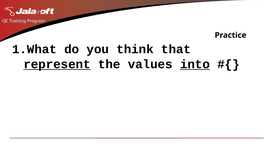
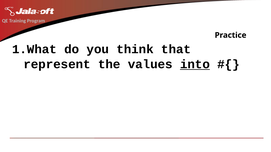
represent underline: present -> none (57, 64)
